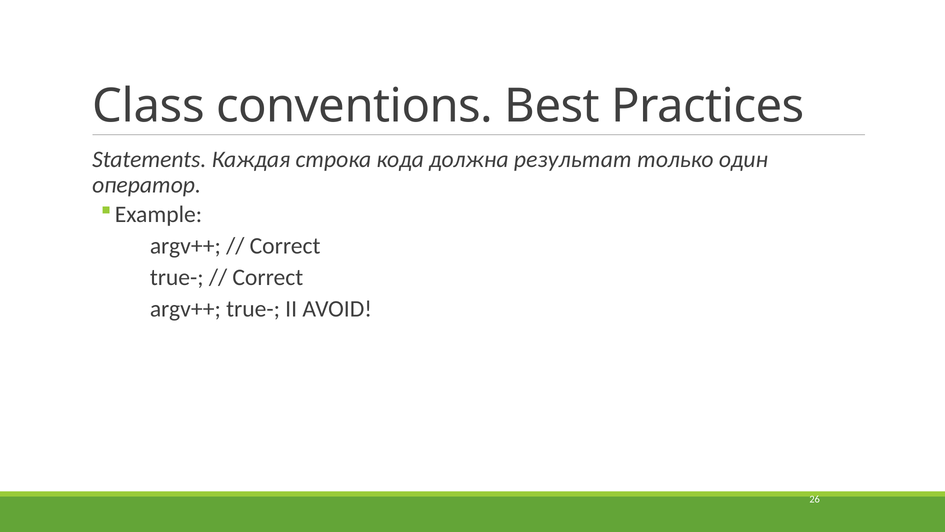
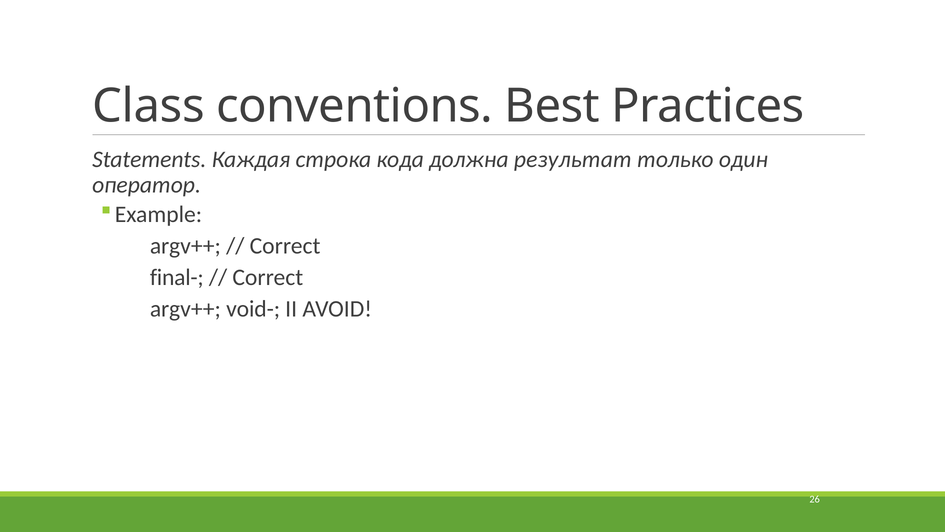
true-: true- -> final- (177, 277)
argv++ true-: true- -> void- (253, 308)
